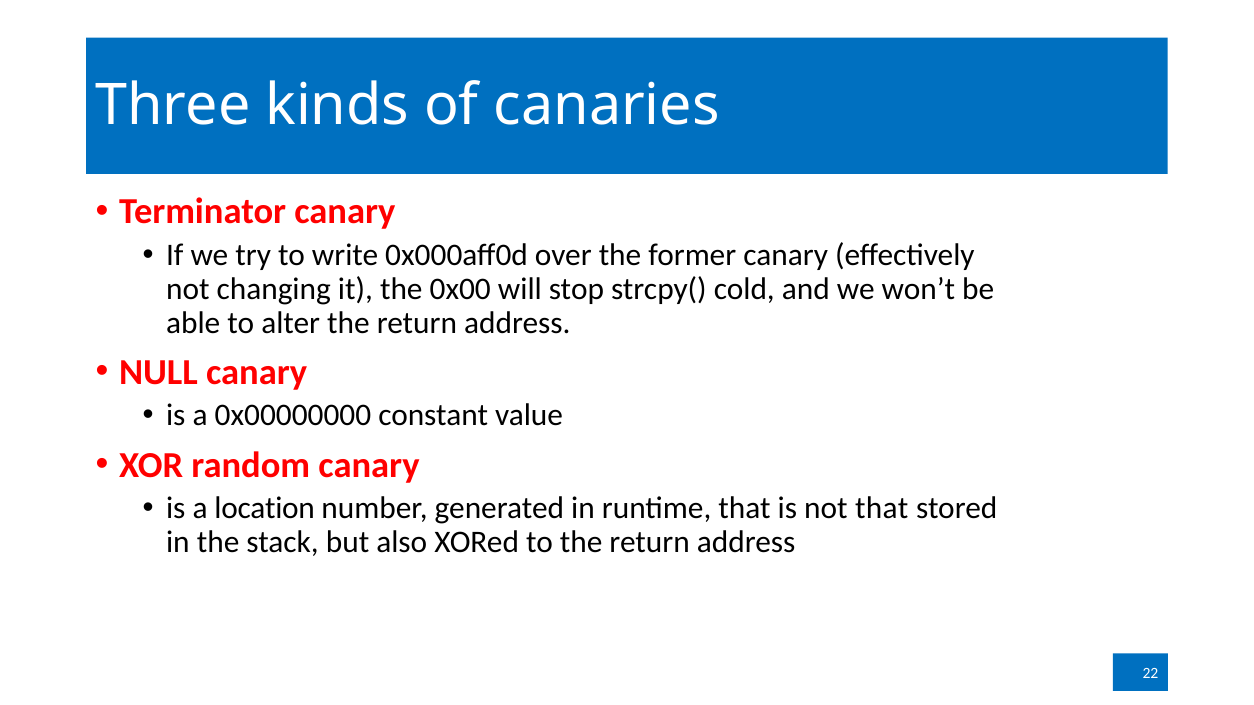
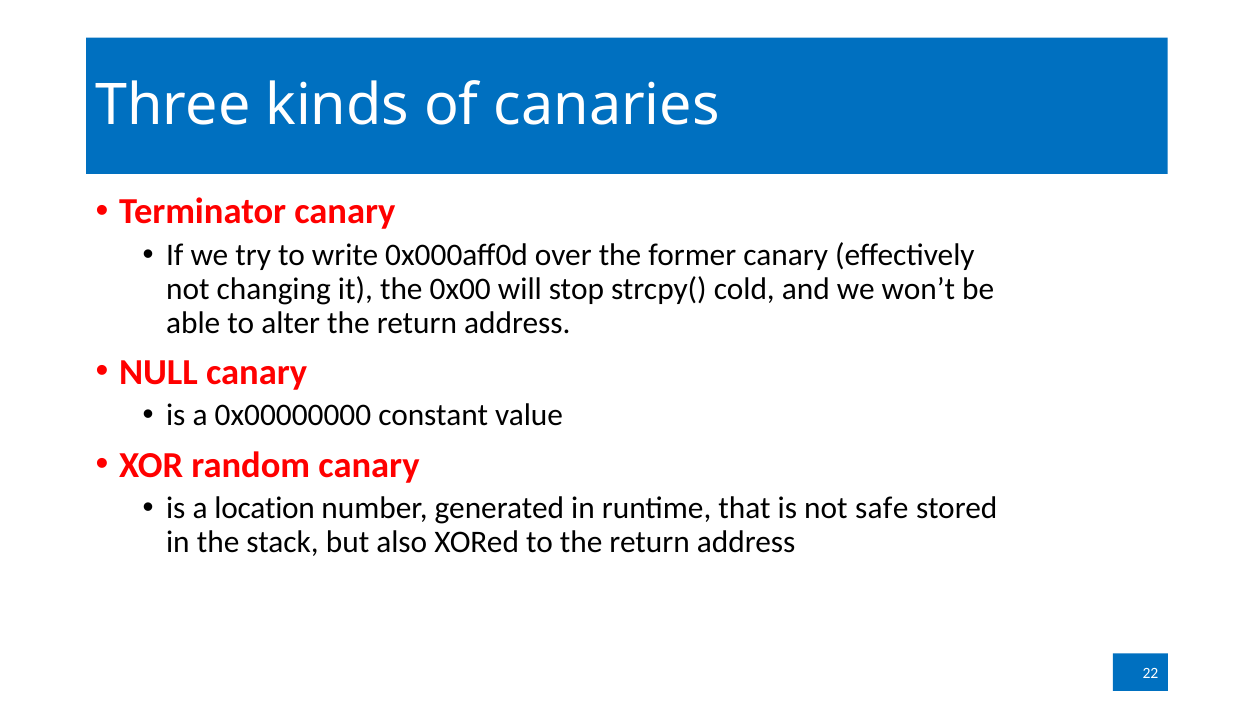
not that: that -> safe (882, 509)
